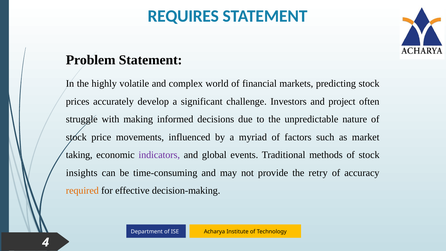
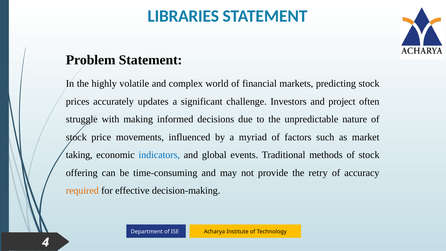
REQUIRES: REQUIRES -> LIBRARIES (183, 16)
develop: develop -> updates (153, 101)
indicators colour: purple -> blue (159, 155)
insights: insights -> offering (82, 173)
